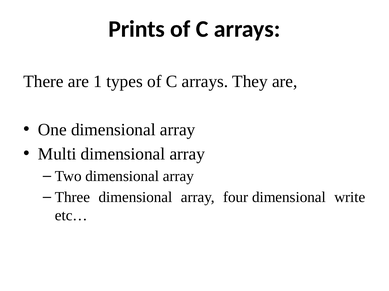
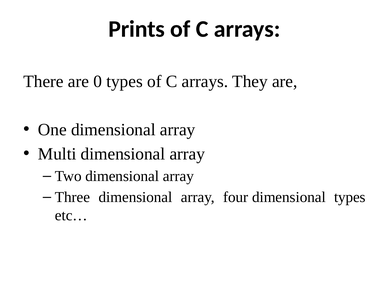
1: 1 -> 0 (98, 82)
dimensional write: write -> types (350, 198)
